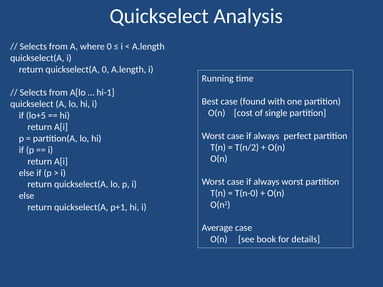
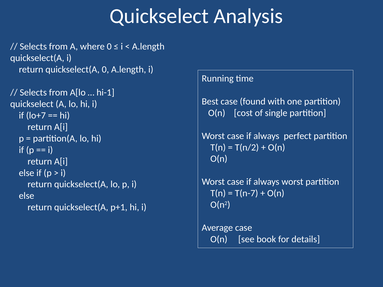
lo+5: lo+5 -> lo+7 (36, 116)
T(n-0: T(n-0 -> T(n-7 (246, 193)
